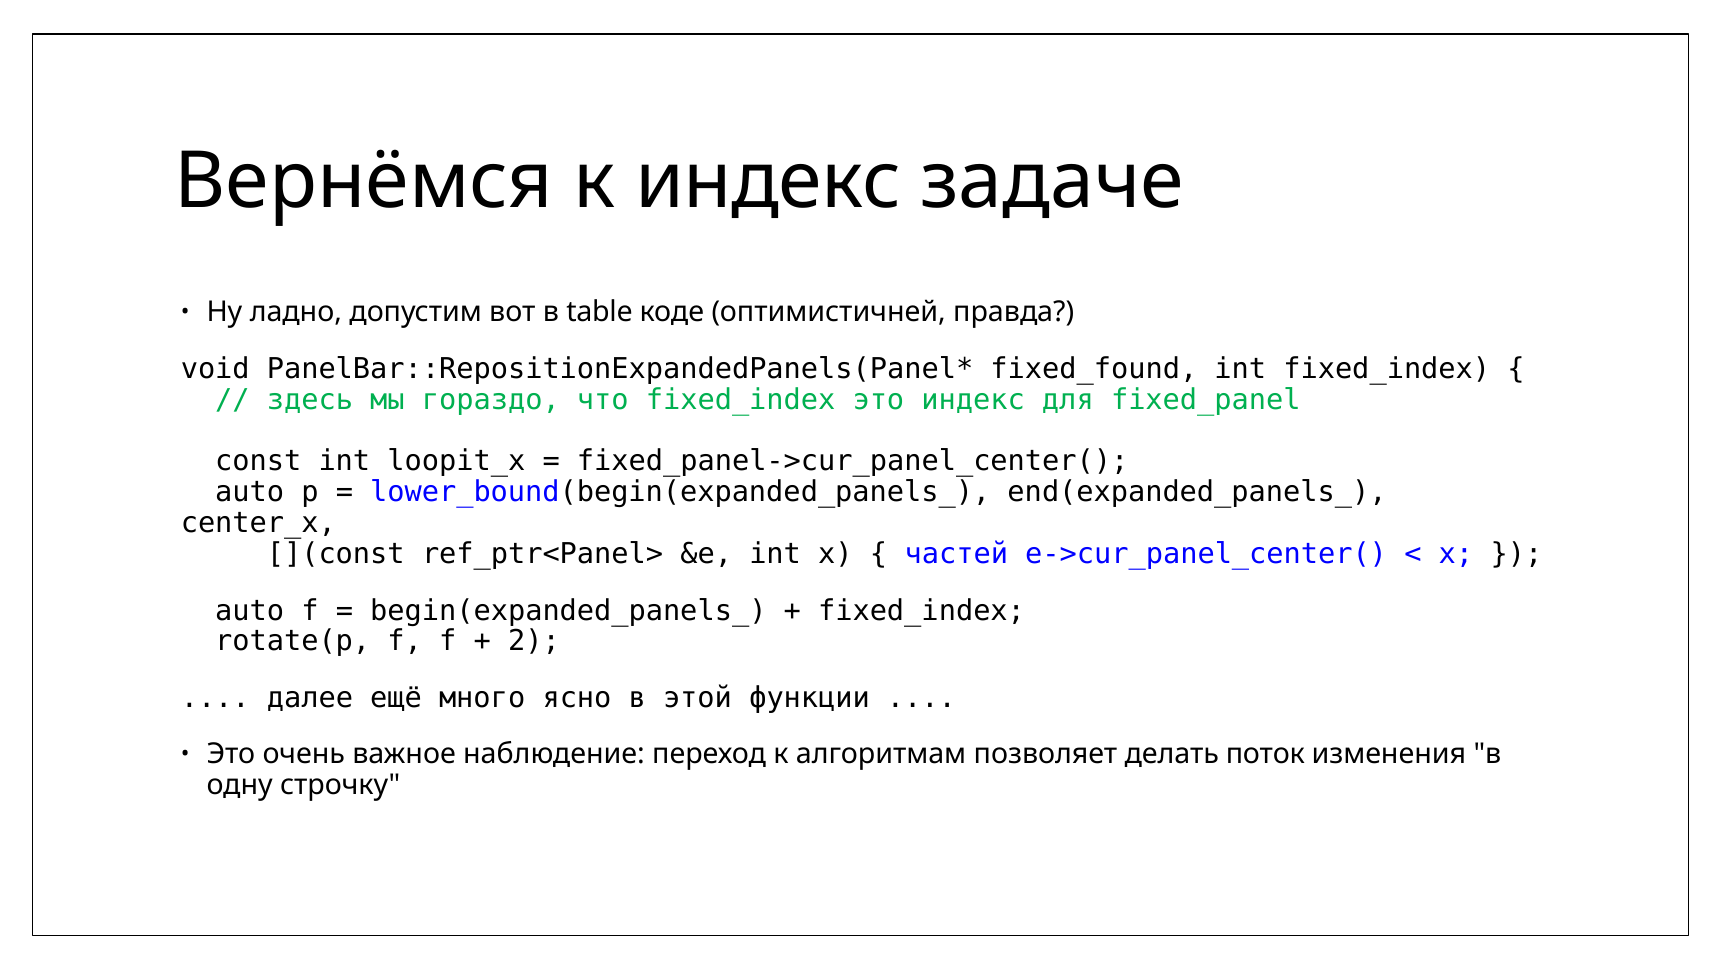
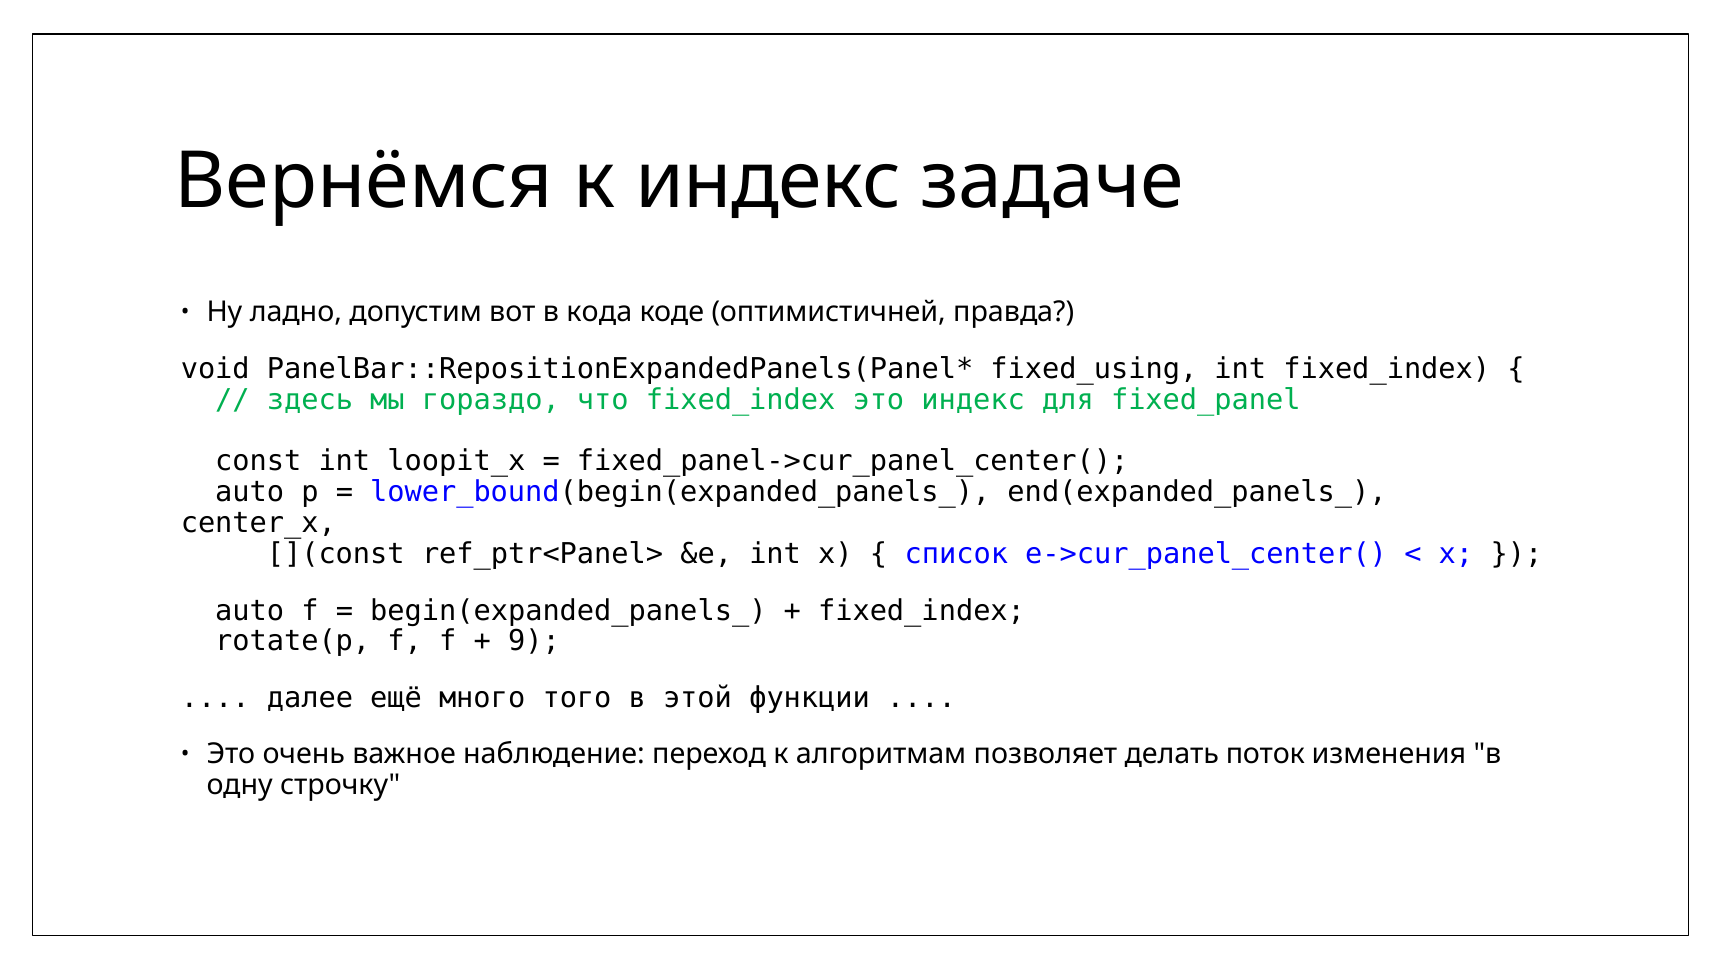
table: table -> кода (599, 312)
fixed_found: fixed_found -> fixed_using (1094, 368)
частей: частей -> список (956, 554)
2: 2 -> 9 (534, 641)
ясно: ясно -> того (577, 697)
